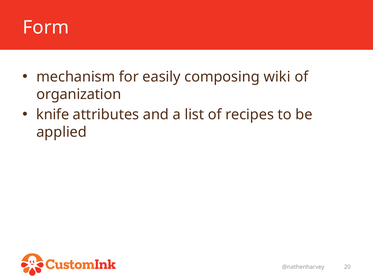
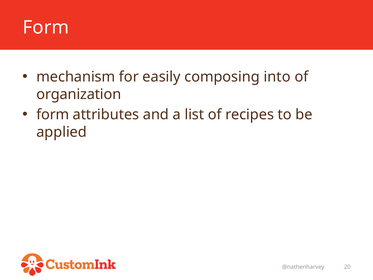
wiki: wiki -> into (277, 77)
knife: knife -> form (53, 115)
